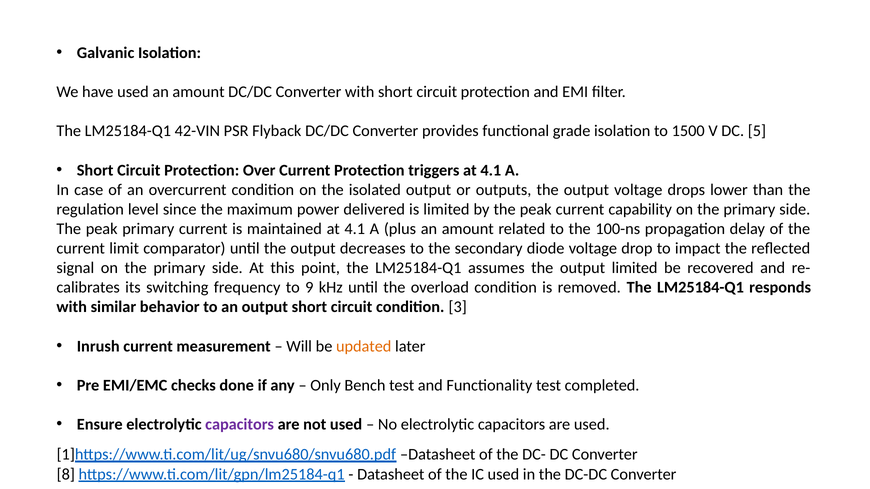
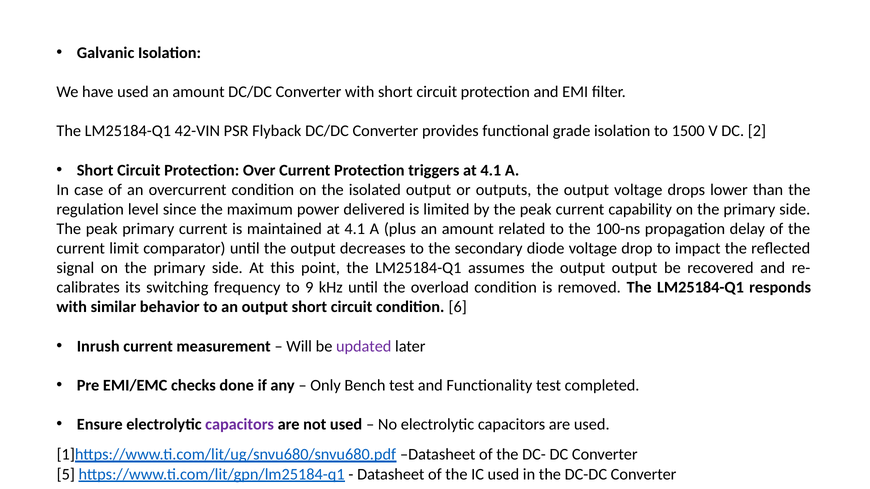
5: 5 -> 2 (757, 131)
output limited: limited -> output (635, 268)
3: 3 -> 6 (458, 307)
updated colour: orange -> purple (364, 347)
8: 8 -> 5 (66, 475)
